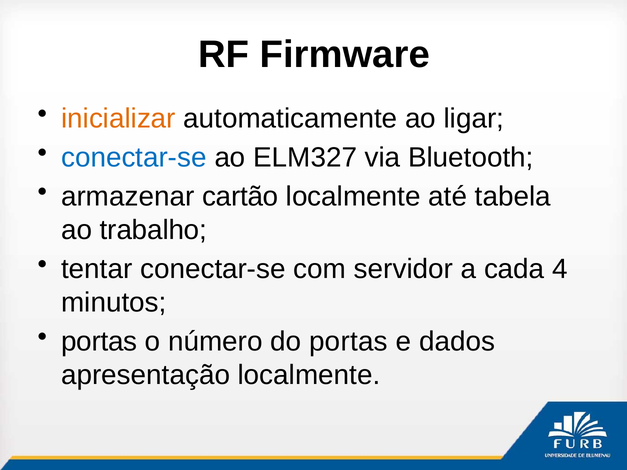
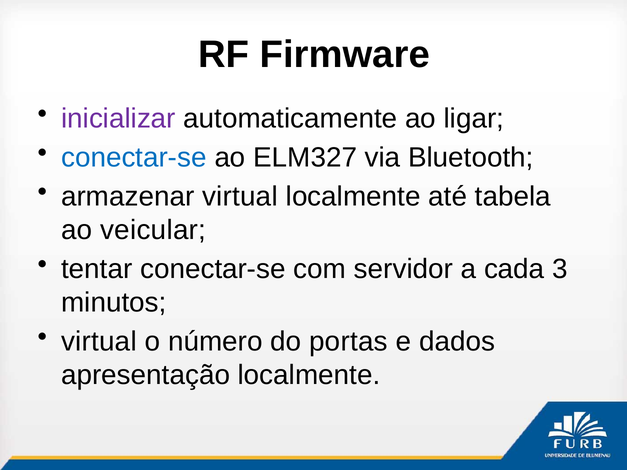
inicializar colour: orange -> purple (118, 119)
armazenar cartão: cartão -> virtual (240, 197)
trabalho: trabalho -> veicular (153, 230)
4: 4 -> 3 (560, 269)
portas: portas -> virtual (99, 342)
